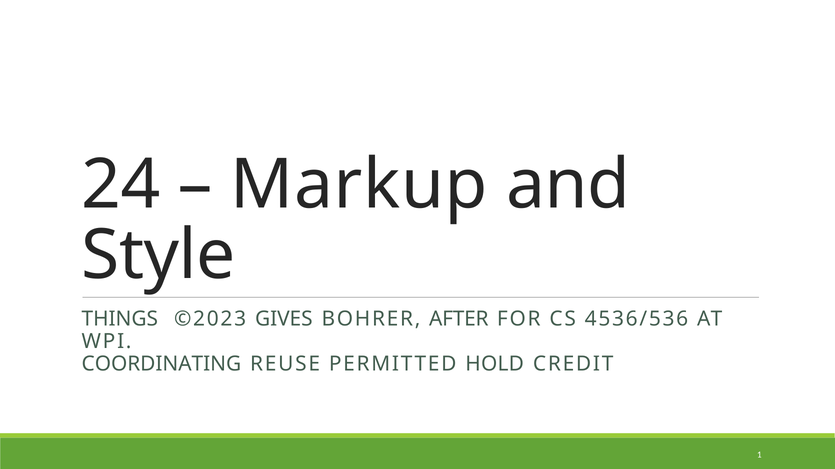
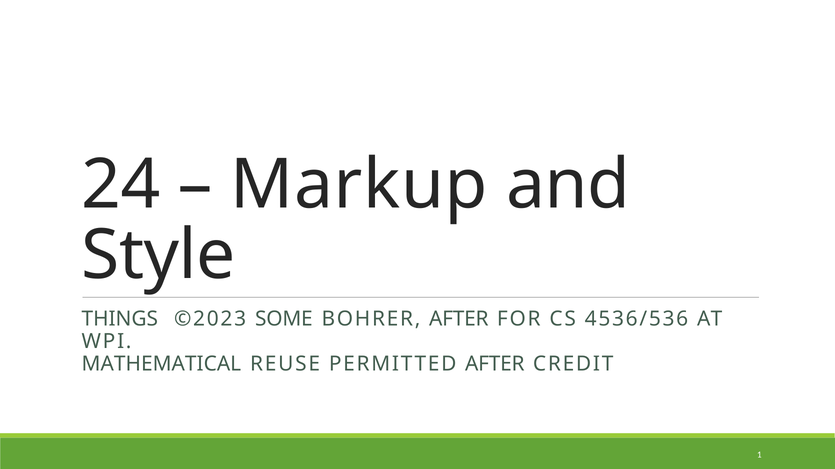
GIVES: GIVES -> SOME (284, 319)
COORDINATING: COORDINATING -> MATHEMATICAL (161, 365)
PERMITTED HOLD: HOLD -> AFTER (495, 365)
